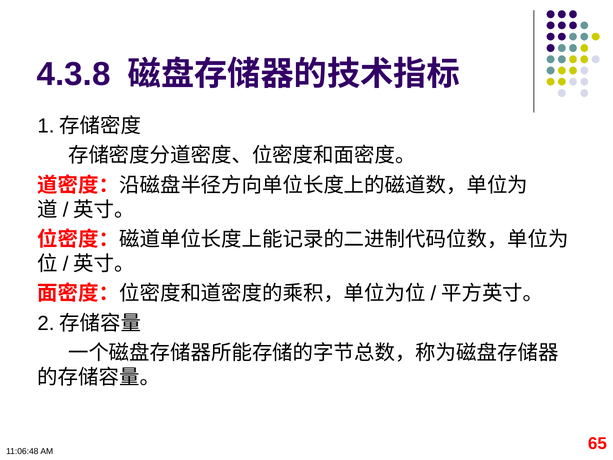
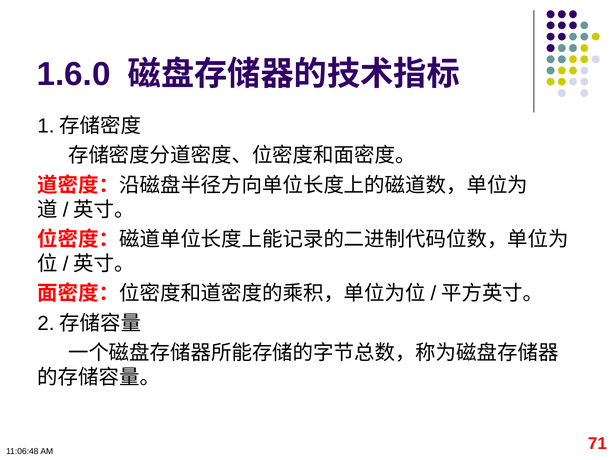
4.3.8: 4.3.8 -> 1.6.0 (74, 74)
65: 65 -> 71 (597, 444)
